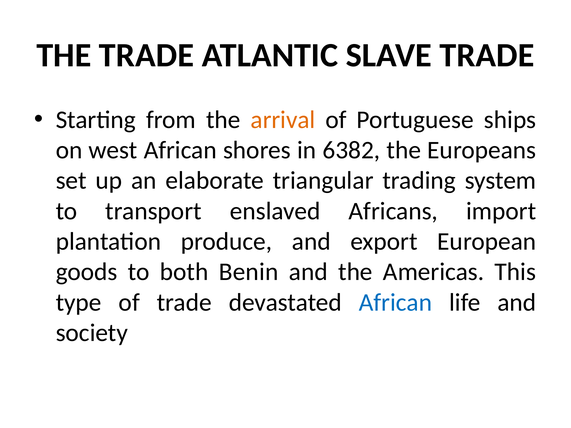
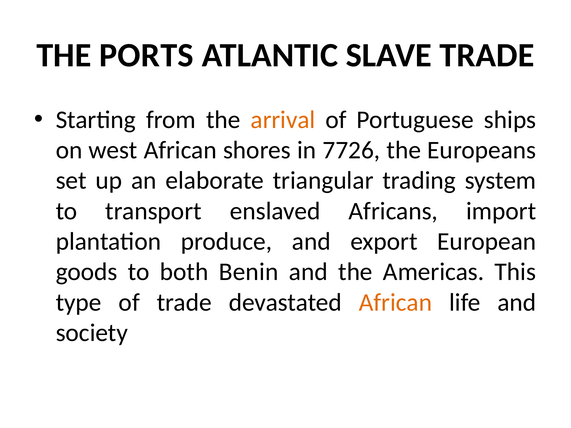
THE TRADE: TRADE -> PORTS (146, 55)
6382: 6382 -> 7726 (351, 150)
African colour: blue -> orange (395, 303)
